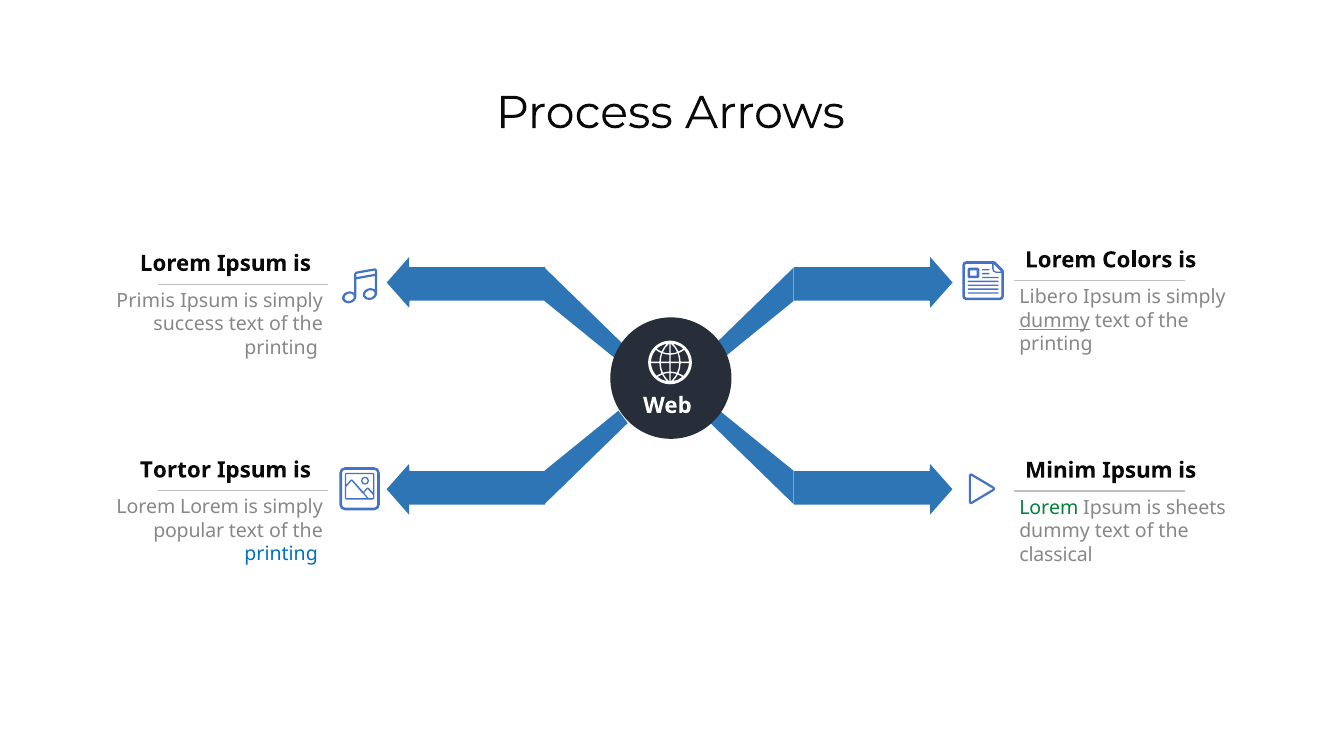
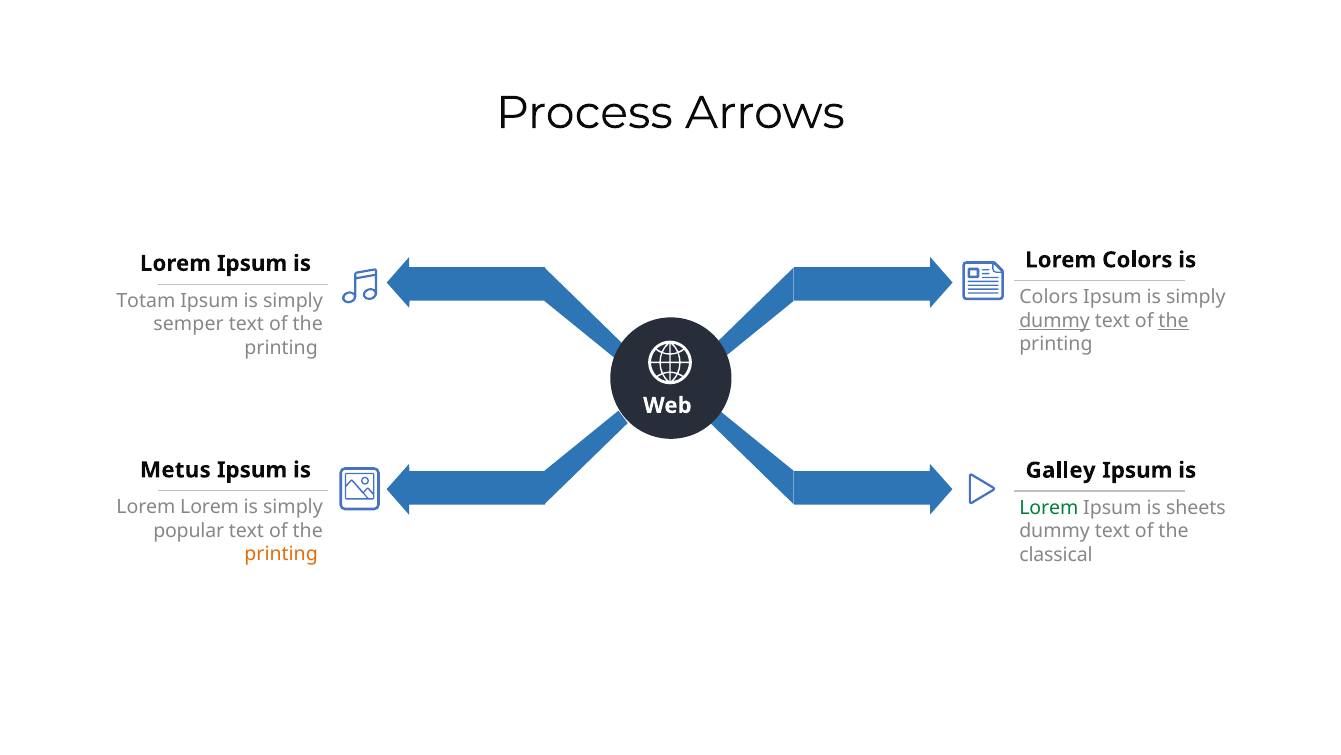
Libero: Libero -> Colors (1049, 297)
Primis: Primis -> Totam (146, 301)
the underline: none -> present (1174, 321)
success: success -> semper (189, 324)
Tortor: Tortor -> Metus (175, 470)
Minim: Minim -> Galley (1061, 470)
printing colour: blue -> orange (281, 554)
